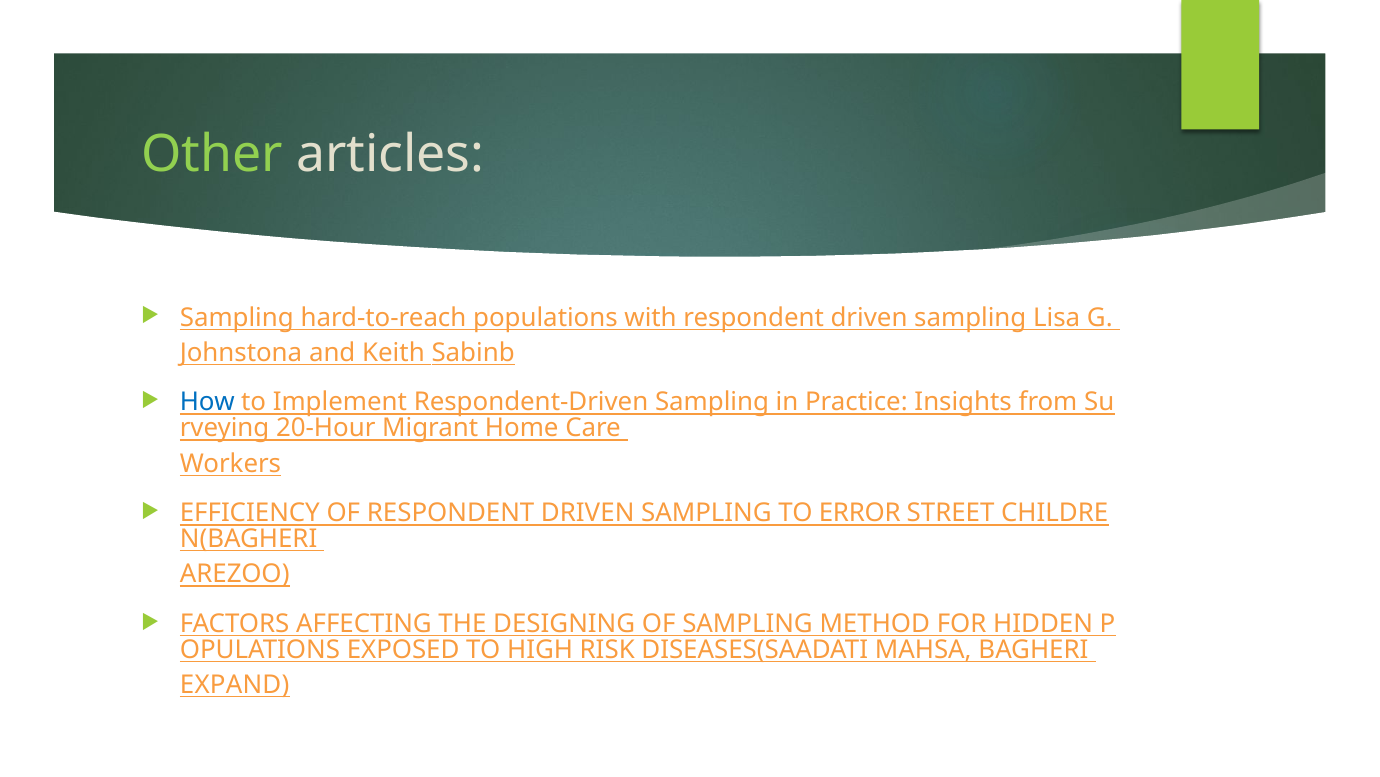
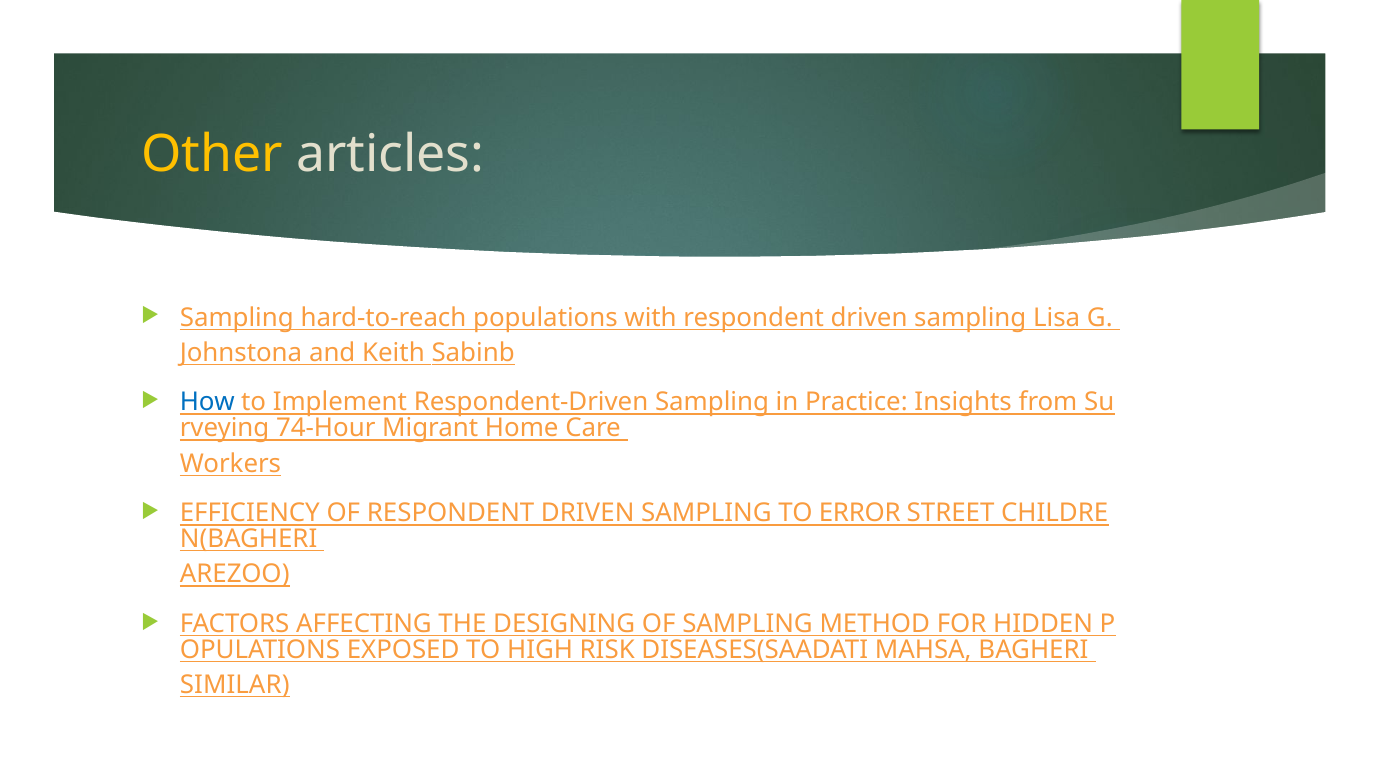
Other colour: light green -> yellow (212, 154)
20-Hour: 20-Hour -> 74-Hour (326, 428)
EXPAND: EXPAND -> SIMILAR (235, 684)
